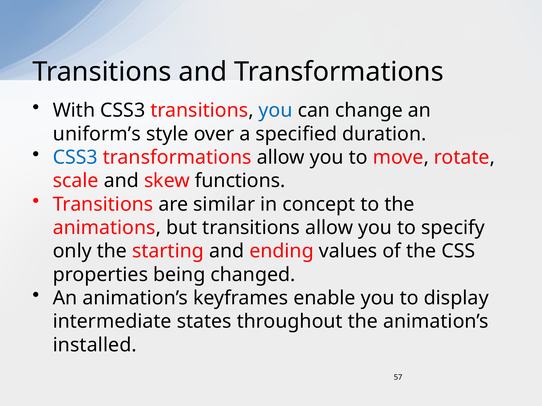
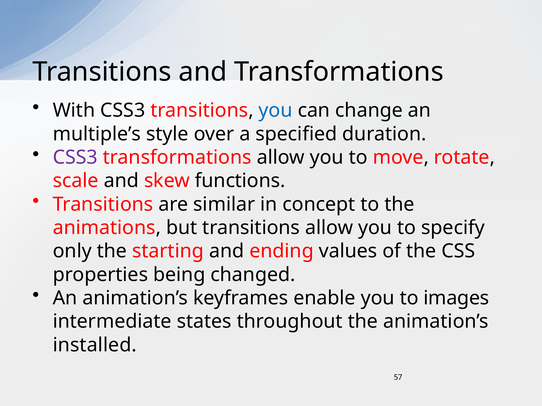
uniform’s: uniform’s -> multiple’s (97, 134)
CSS3 colour: blue -> purple (75, 158)
display: display -> images (456, 298)
